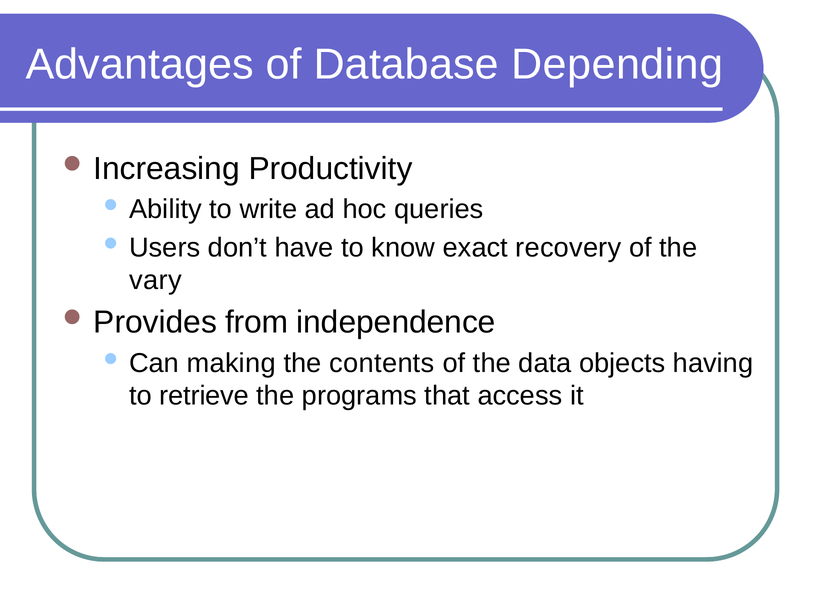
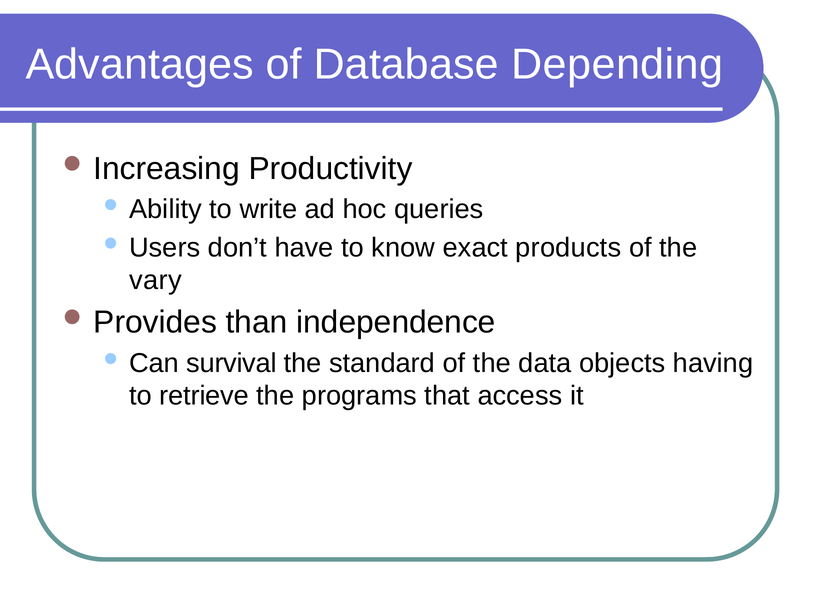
recovery: recovery -> products (568, 247)
from: from -> than (257, 322)
making: making -> survival (232, 363)
contents: contents -> standard (382, 363)
